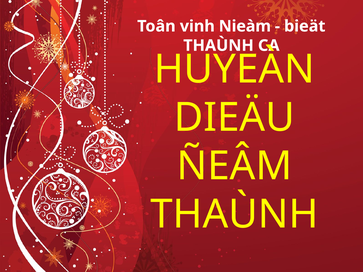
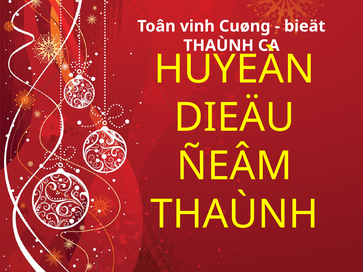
Nieàm: Nieàm -> Cuøng (245, 26)
